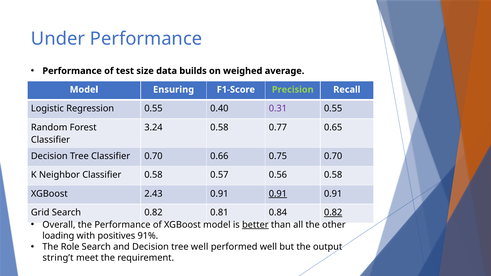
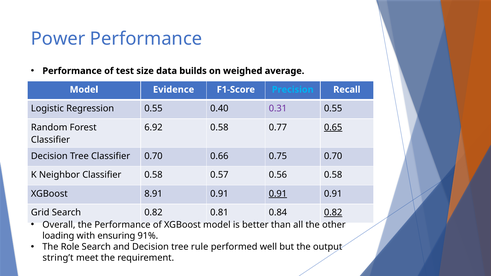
Under: Under -> Power (58, 39)
Ensuring: Ensuring -> Evidence (174, 90)
Precision colour: light green -> light blue (293, 90)
3.24: 3.24 -> 6.92 (153, 127)
0.65 underline: none -> present (333, 127)
2.43: 2.43 -> 8.91 (153, 194)
better underline: present -> none (255, 225)
positives: positives -> ensuring (116, 236)
tree well: well -> rule (200, 247)
